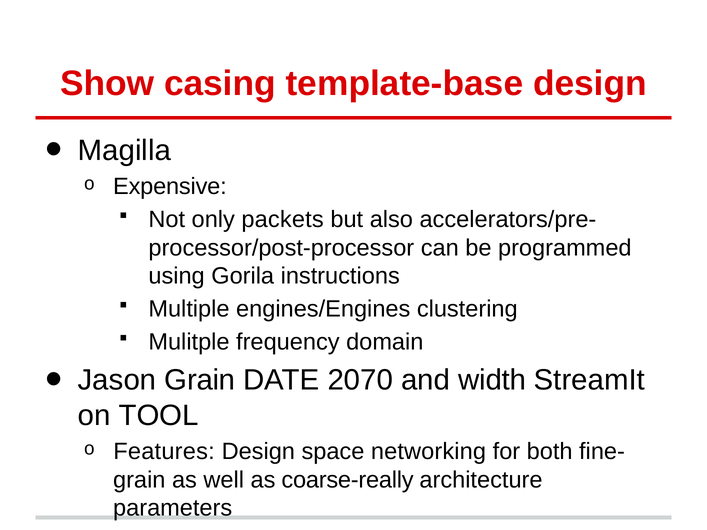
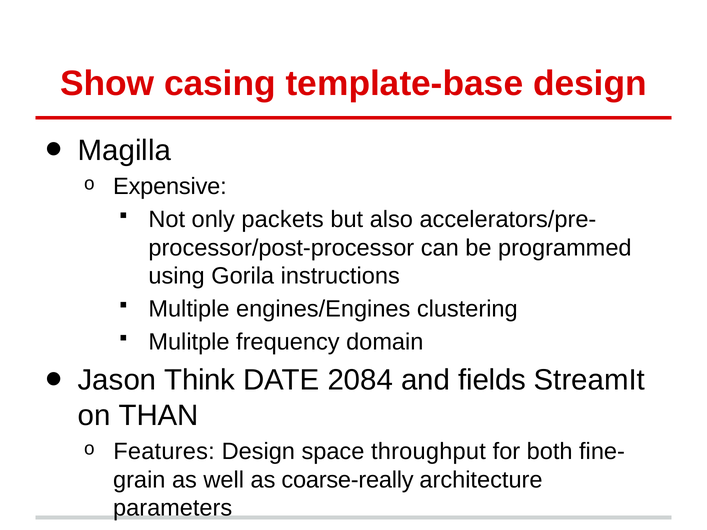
Jason Grain: Grain -> Think (200, 380)
2070: 2070 -> 2084 (360, 380)
width: width -> fields (492, 380)
TOOL: TOOL -> THAN (159, 416)
networking: networking -> throughput (428, 452)
